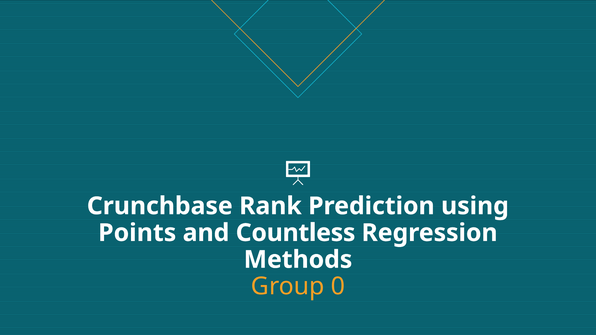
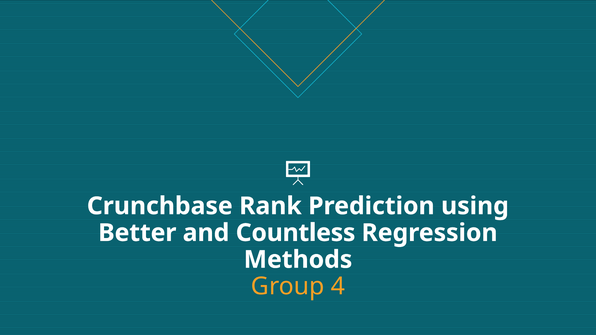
Points: Points -> Better (137, 233)
0: 0 -> 4 (338, 287)
